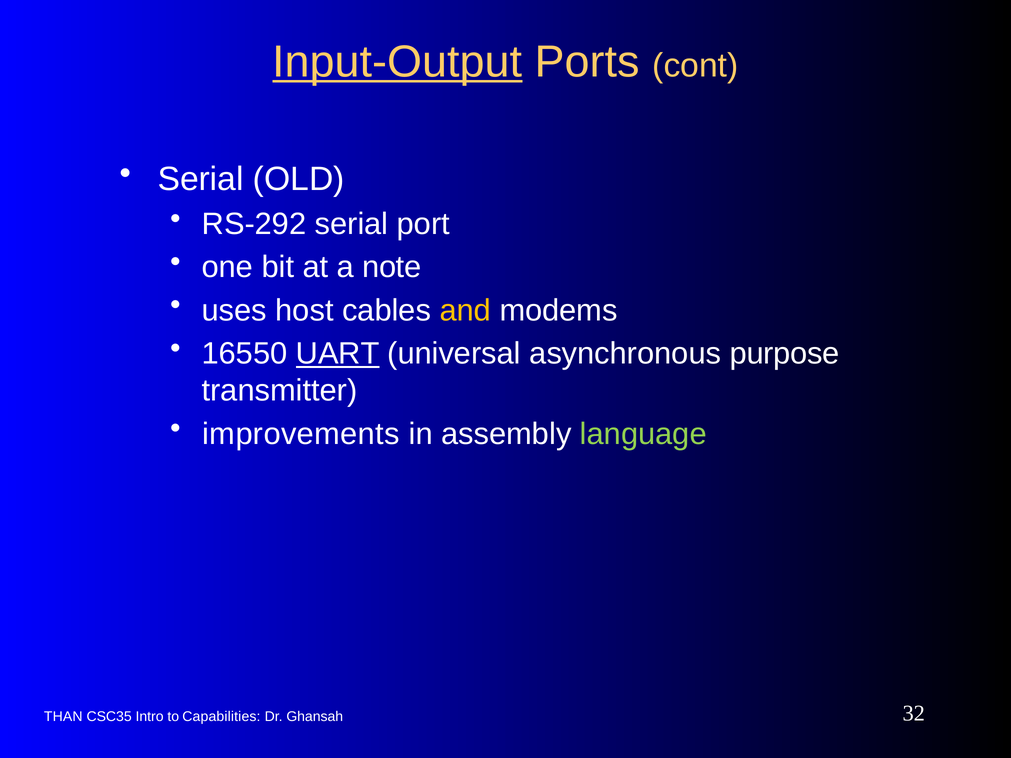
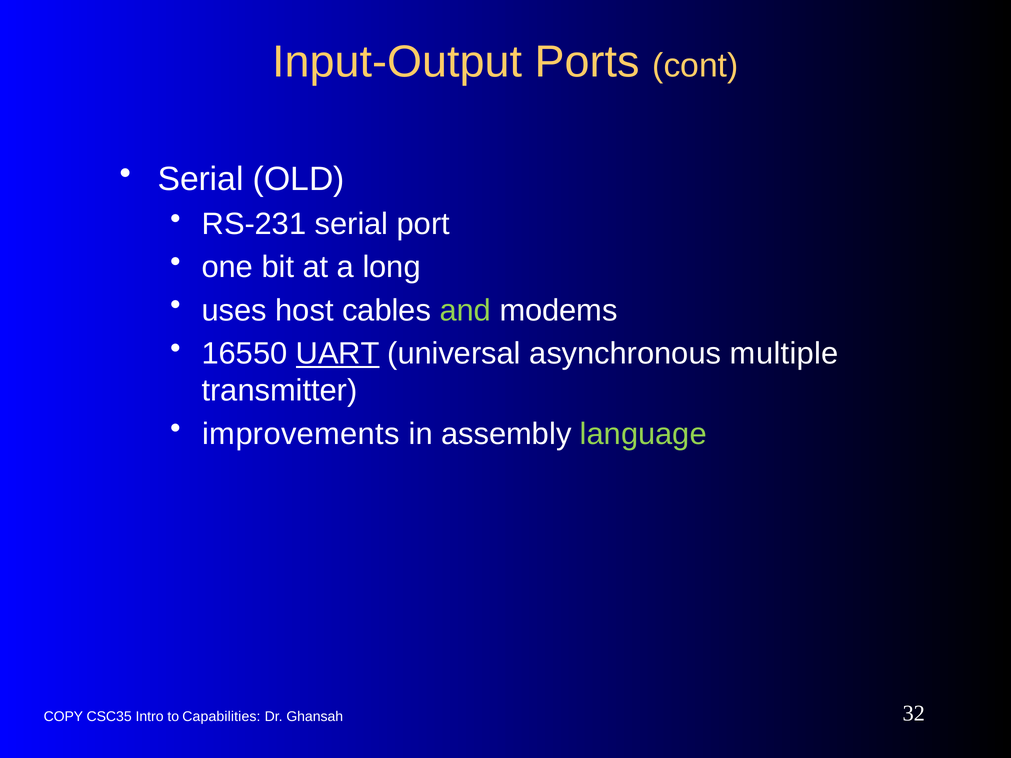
Input-Output underline: present -> none (397, 62)
RS-292: RS-292 -> RS-231 (254, 224)
note: note -> long (392, 267)
and colour: yellow -> light green (465, 310)
purpose: purpose -> multiple (784, 354)
THAN: THAN -> COPY (63, 717)
